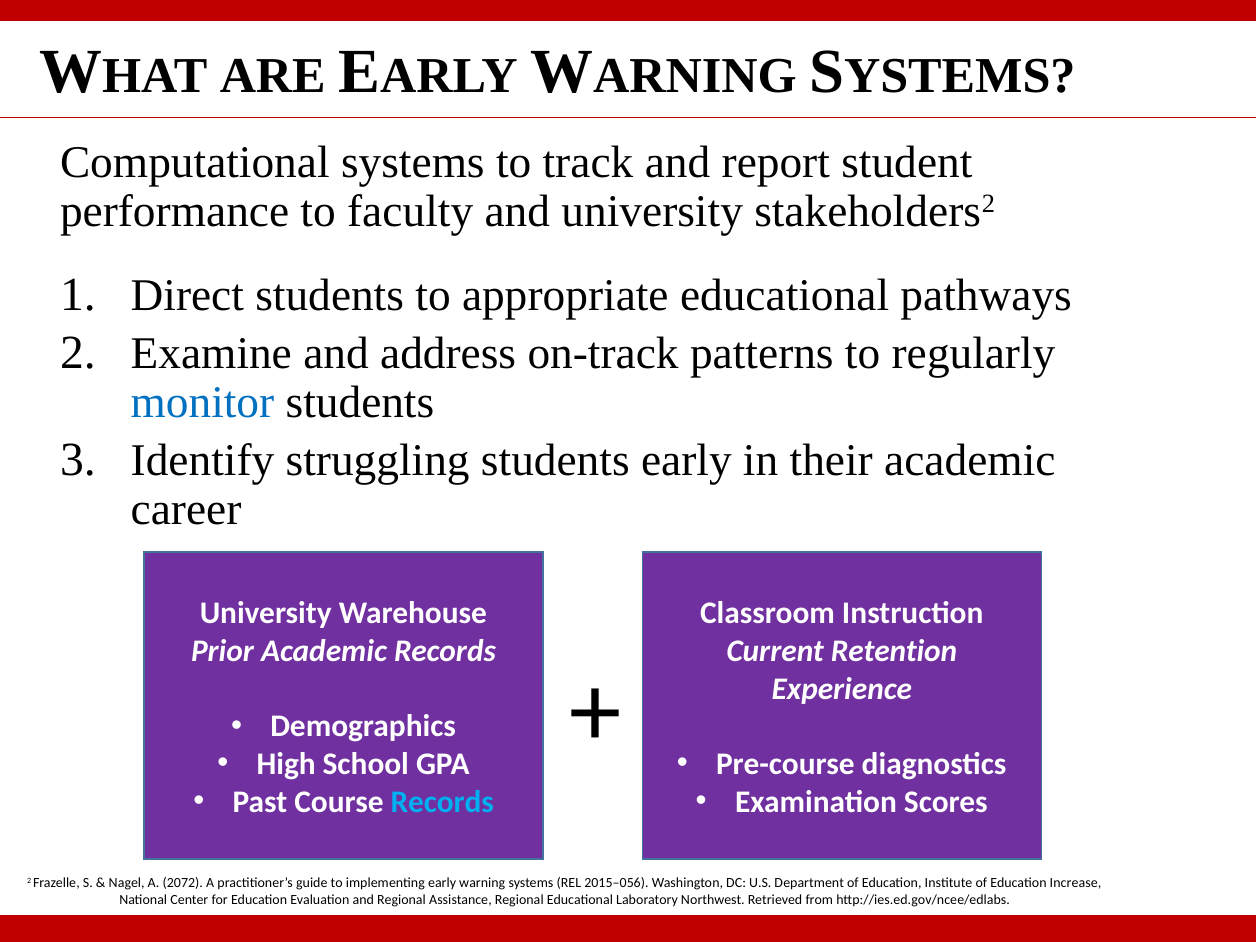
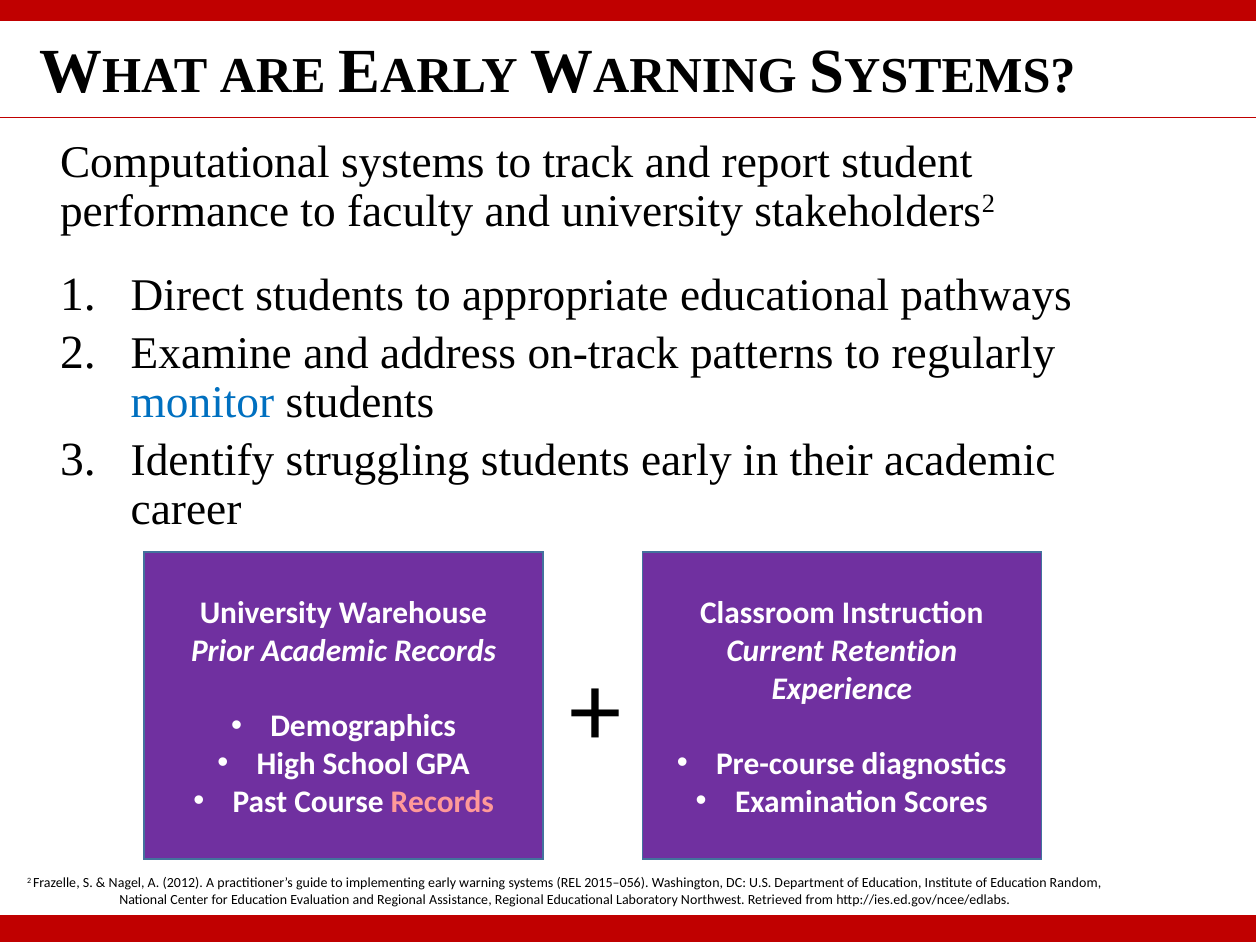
Records colour: light blue -> pink (442, 802)
2072: 2072 -> 2012 (183, 883)
Increase: Increase -> Random (1075, 883)
